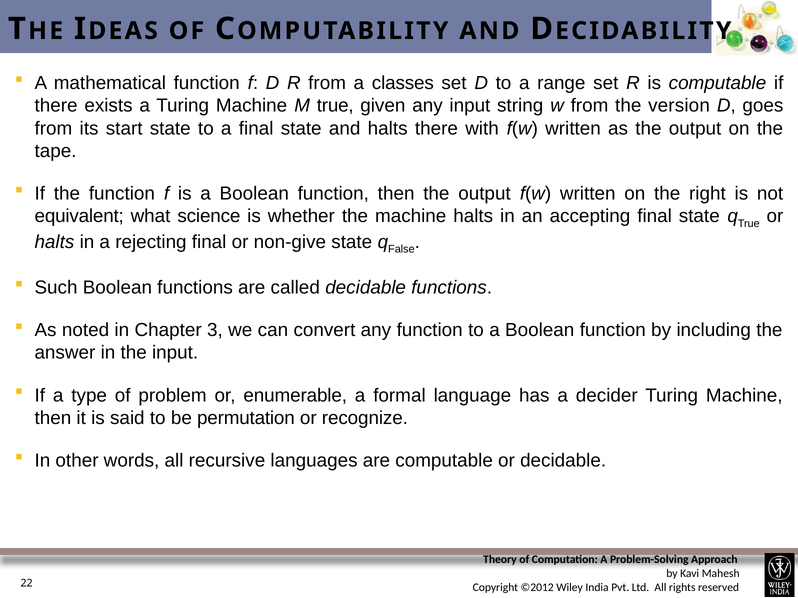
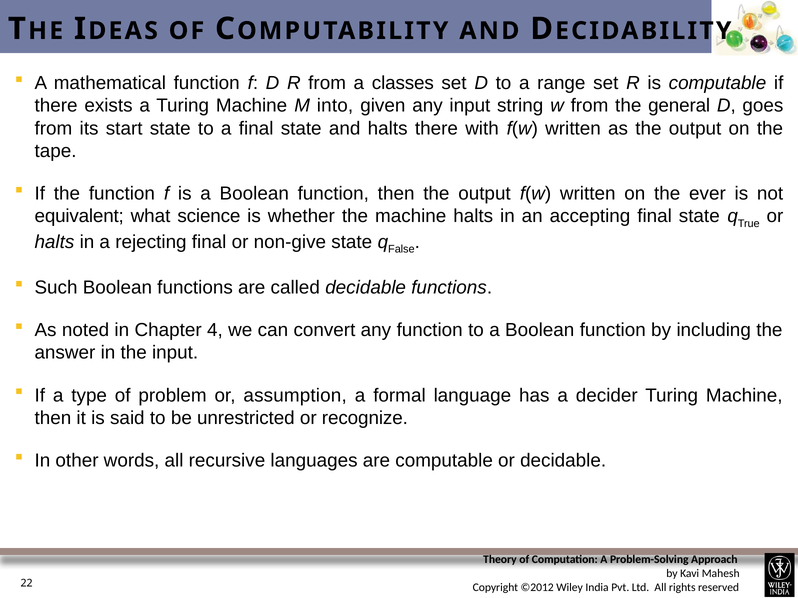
M true: true -> into (335, 106)
version: version -> general (679, 106)
right: right -> ever (707, 194)
3: 3 -> 4 (215, 330)
enumerable: enumerable -> assumption (295, 396)
permutation: permutation -> unrestricted (246, 418)
